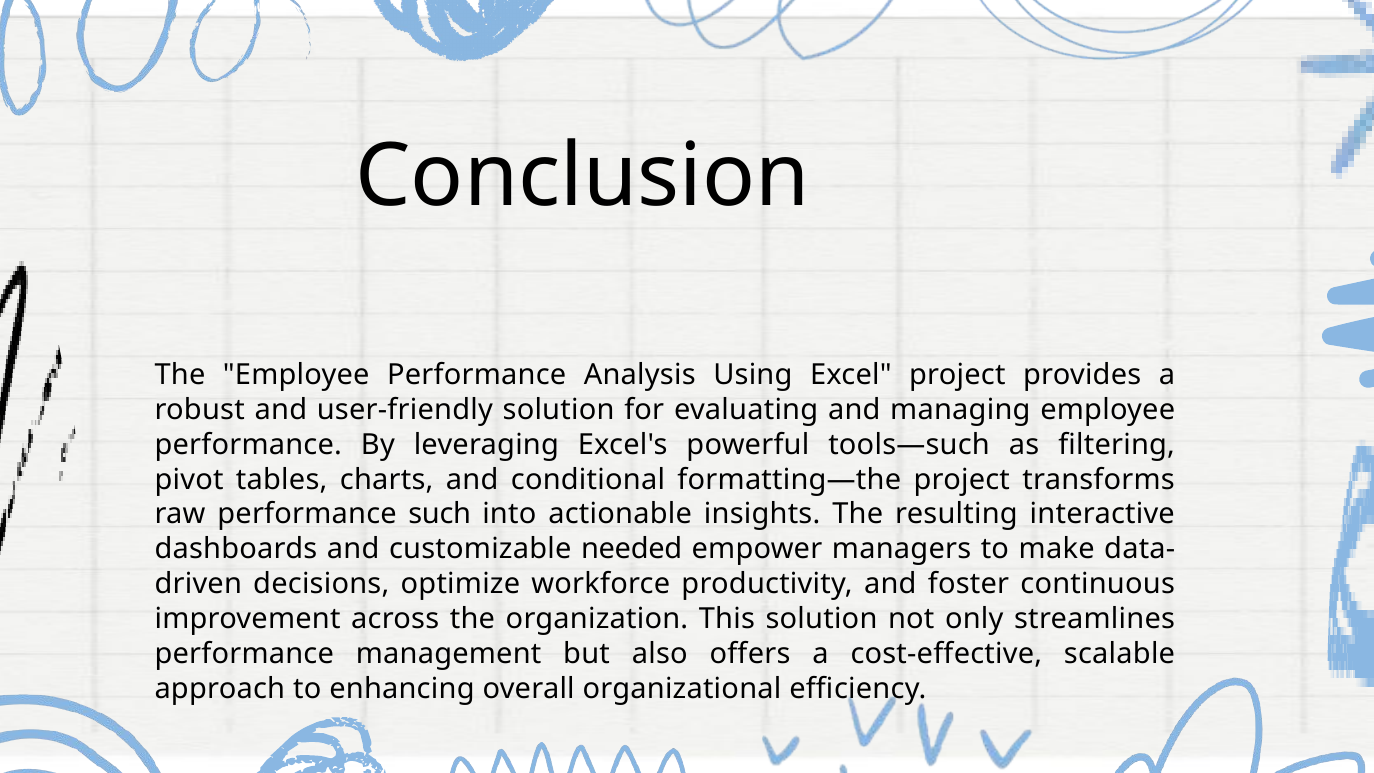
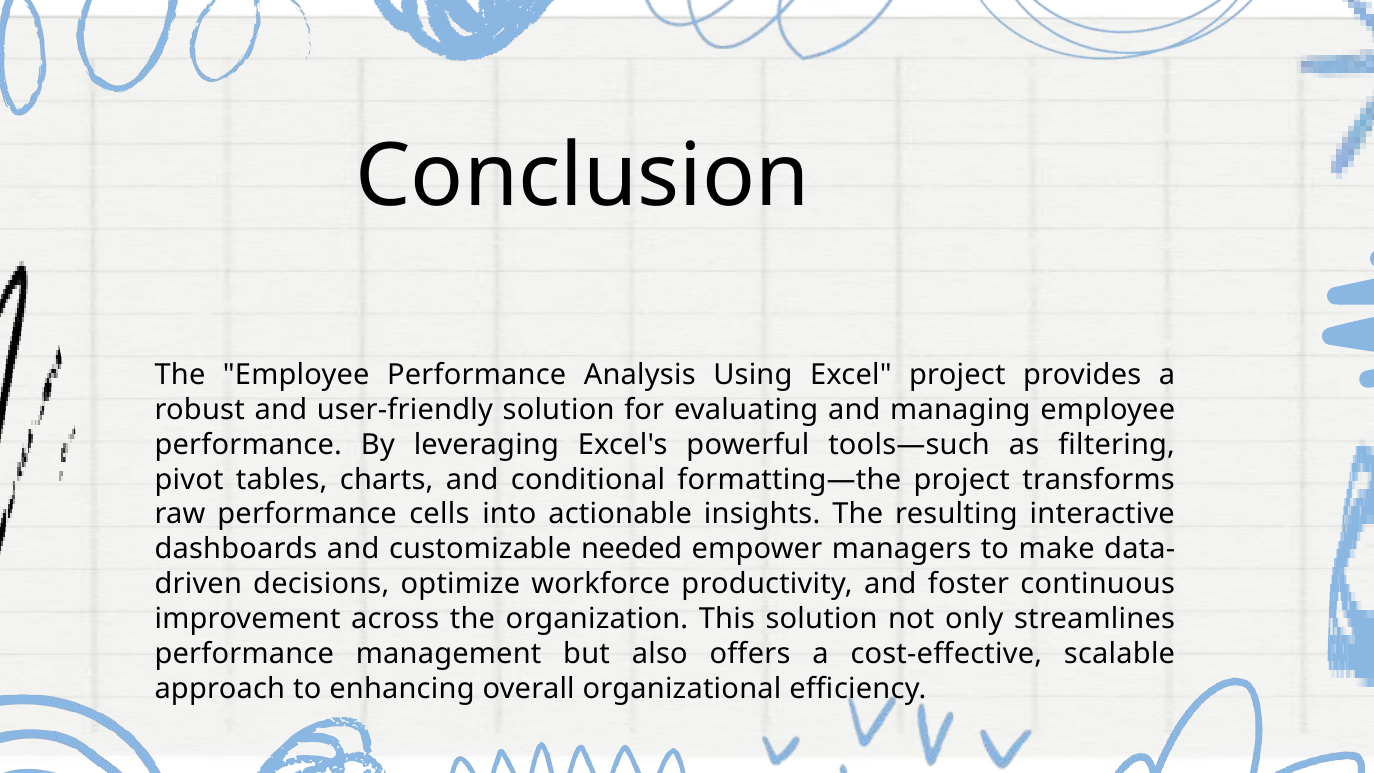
such: such -> cells (439, 514)
